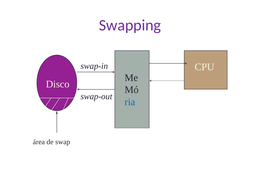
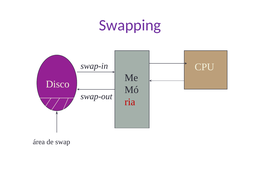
ria colour: blue -> red (130, 102)
